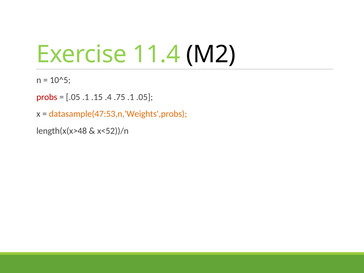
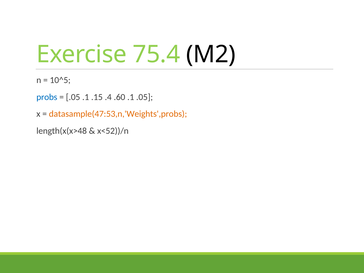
11.4: 11.4 -> 75.4 (156, 54)
probs colour: red -> blue (47, 97)
.75: .75 -> .60 (119, 97)
